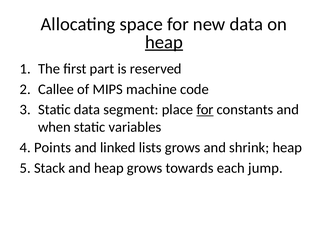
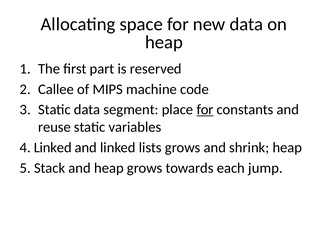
heap underline: present -> none (164, 42)
when: when -> reuse (54, 127)
4 Points: Points -> Linked (53, 148)
